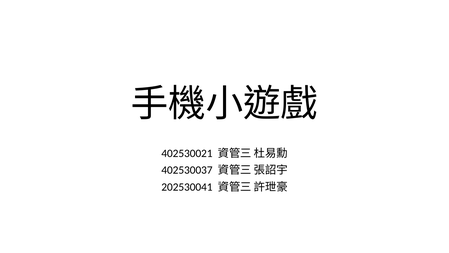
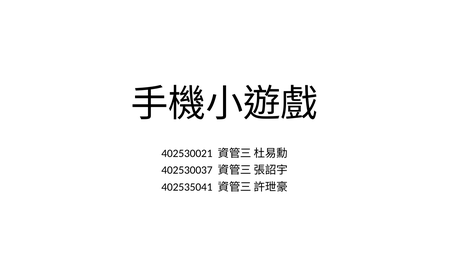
202530041: 202530041 -> 402535041 (187, 187)
